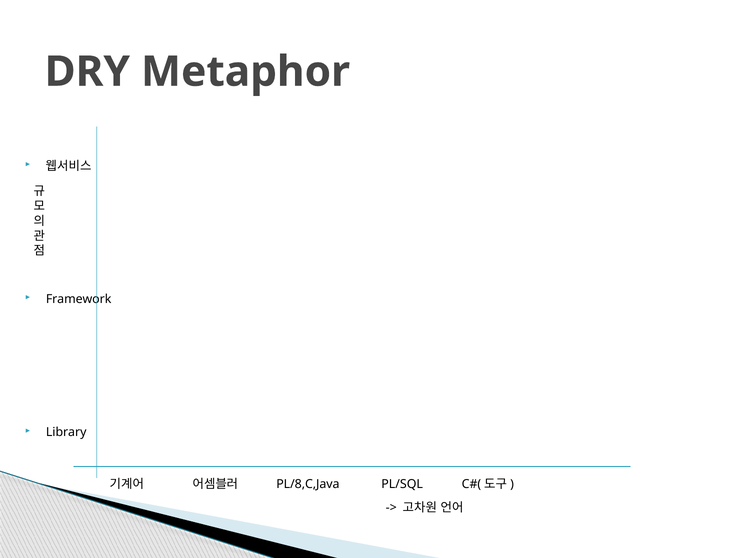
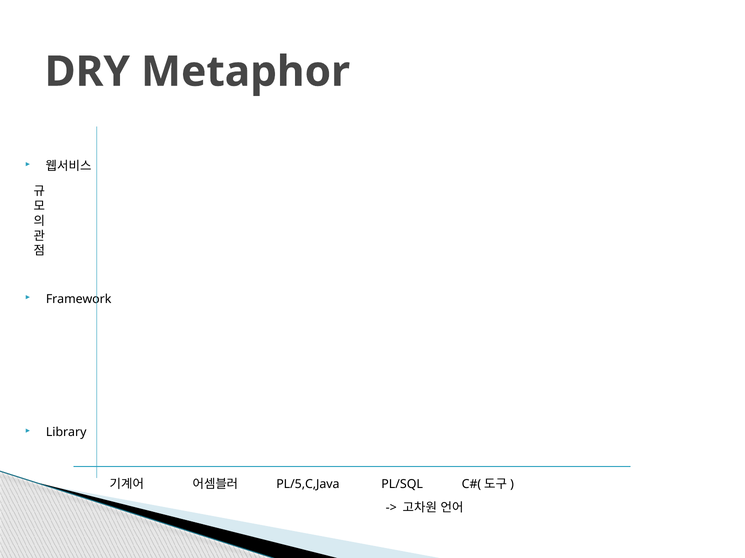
PL/8,C,Java: PL/8,C,Java -> PL/5,C,Java (308, 485)
